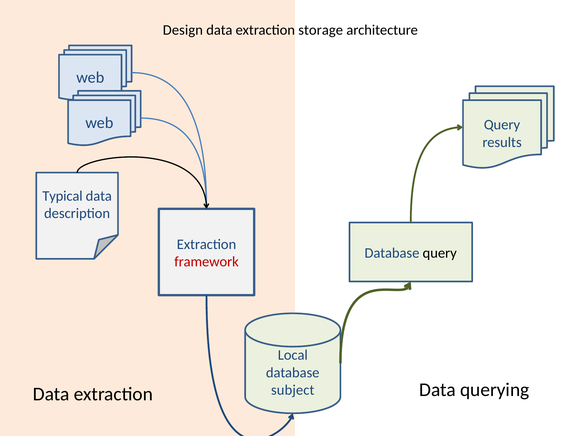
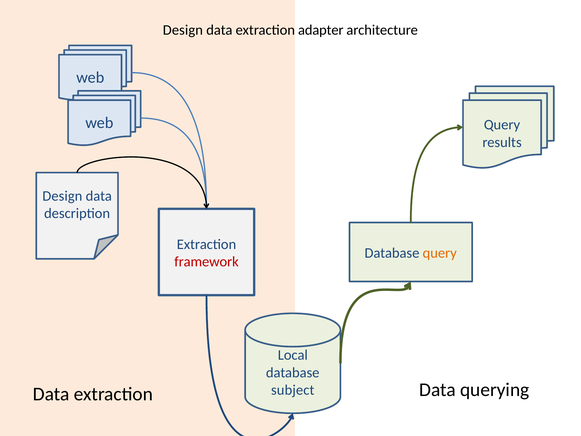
storage: storage -> adapter (321, 30)
Typical: Typical -> Design (62, 196)
query colour: black -> orange (440, 253)
